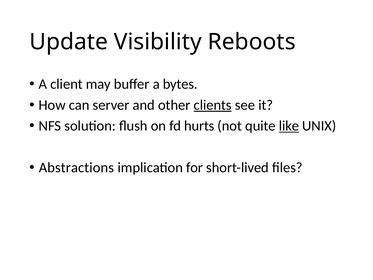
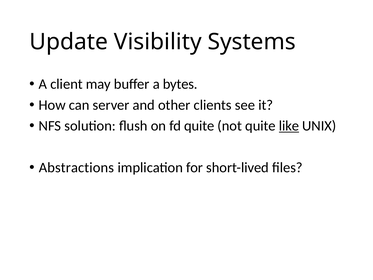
Reboots: Reboots -> Systems (252, 42)
clients underline: present -> none (213, 105)
fd hurts: hurts -> quite (199, 126)
